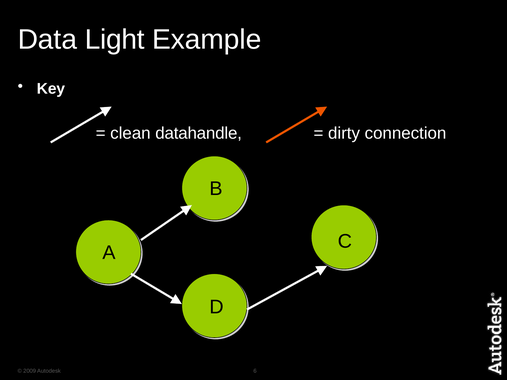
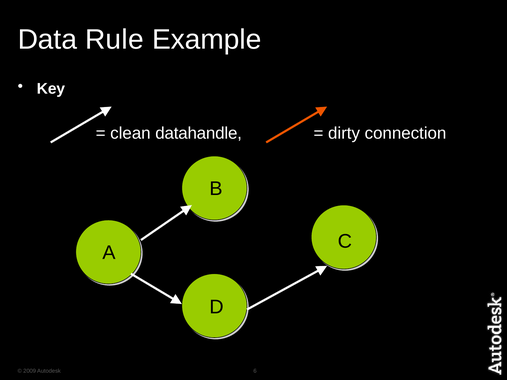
Light: Light -> Rule (114, 40)
